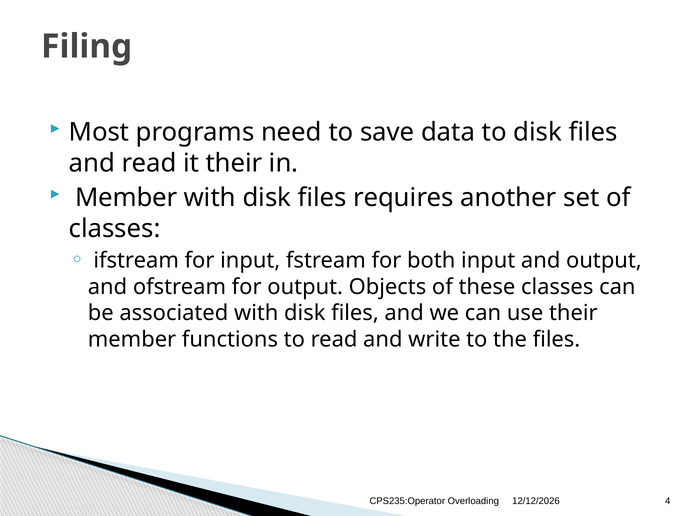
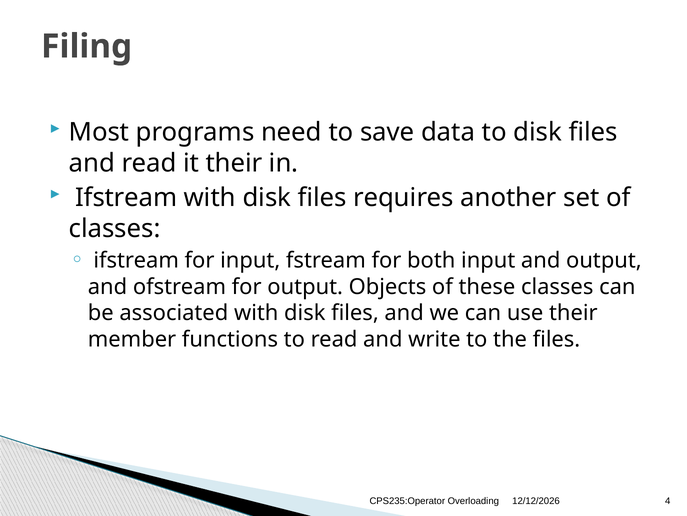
Member: Member -> Ifstream (126, 198)
